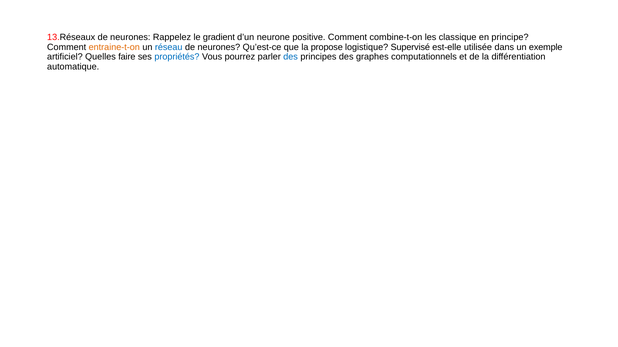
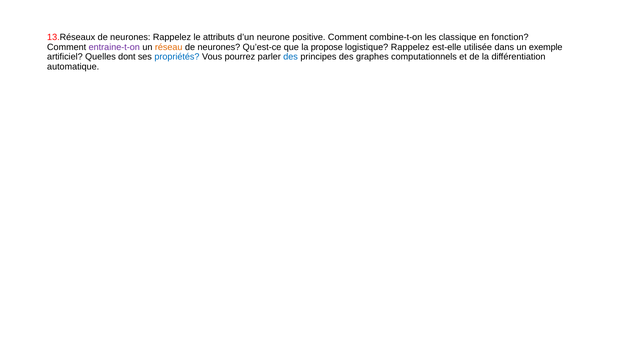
gradient: gradient -> attributs (219, 37)
principe: principe -> fonction (510, 37)
entraine-t-on colour: orange -> purple (114, 47)
réseau colour: blue -> orange (169, 47)
logistique Supervisé: Supervisé -> Rappelez (410, 47)
faire: faire -> dont (127, 57)
